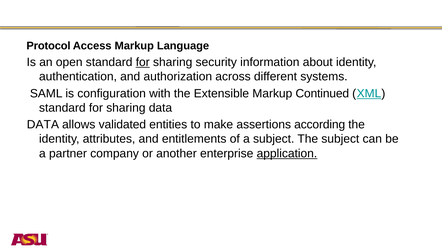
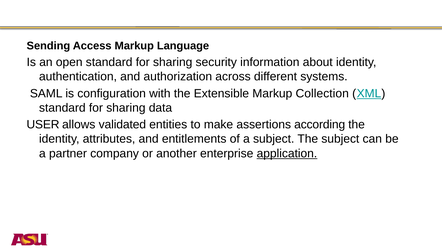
Protocol: Protocol -> Sending (48, 46)
for underline: present -> none (143, 62)
Continued: Continued -> Collection (322, 93)
DATA: DATA -> USER (43, 124)
